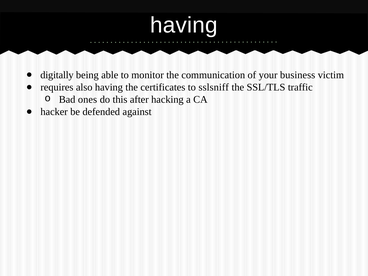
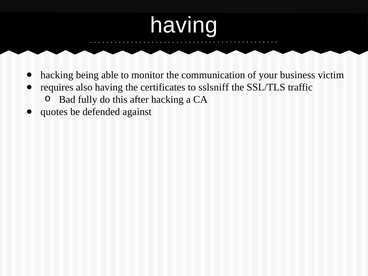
digitally: digitally -> hacking (57, 75)
ones: ones -> fully (88, 99)
hacker: hacker -> quotes (54, 112)
